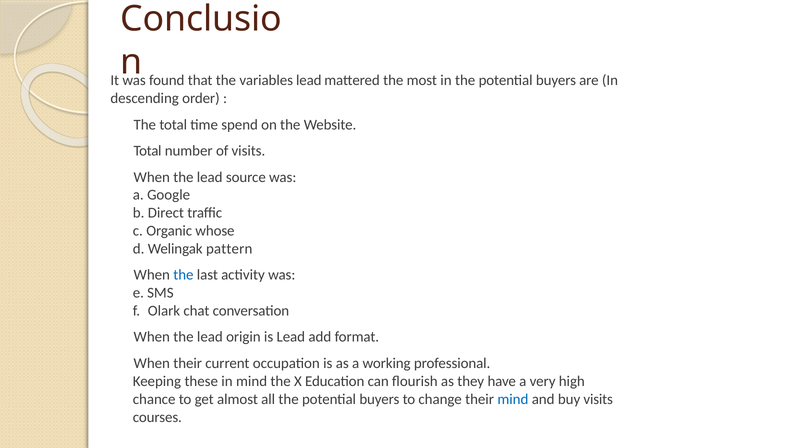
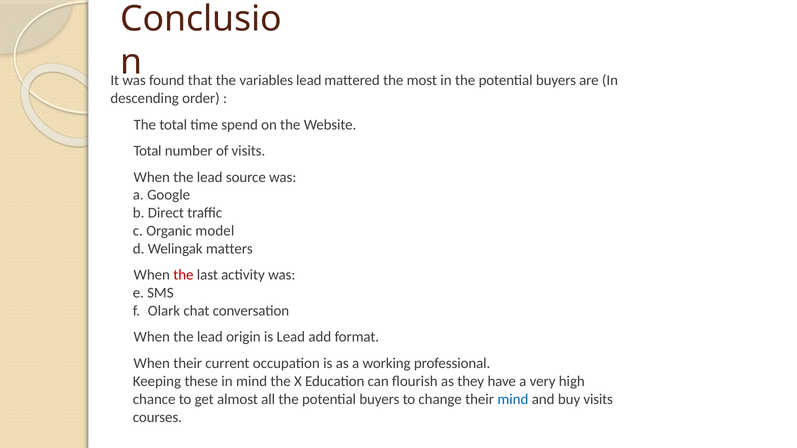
whose: whose -> model (215, 231)
pattern: pattern -> matters (229, 249)
the colour: blue -> red (183, 275)
